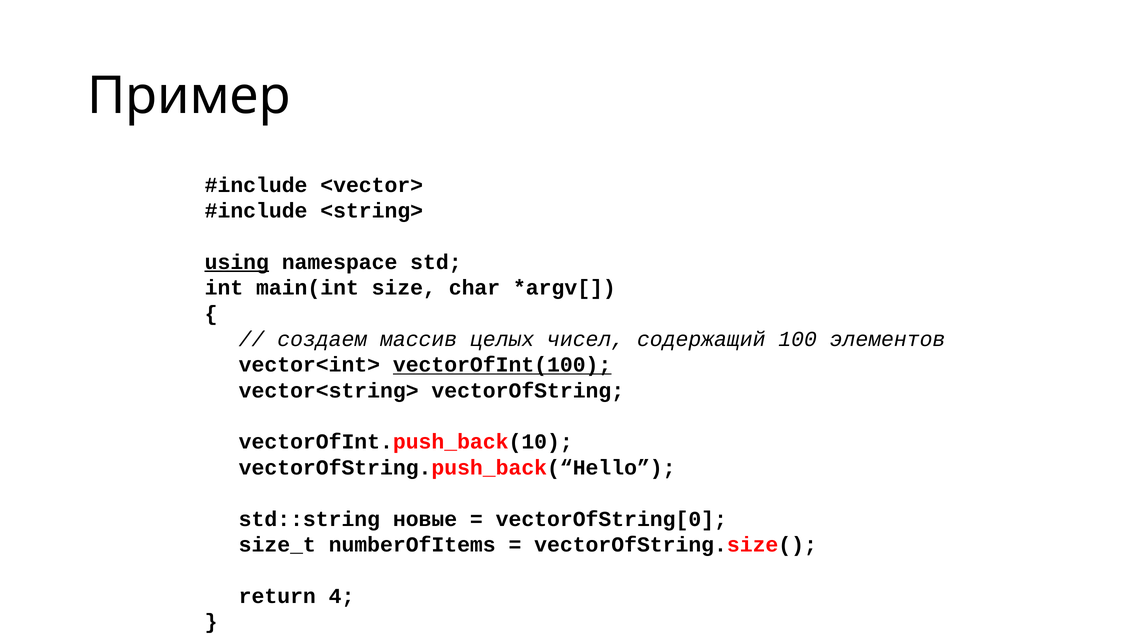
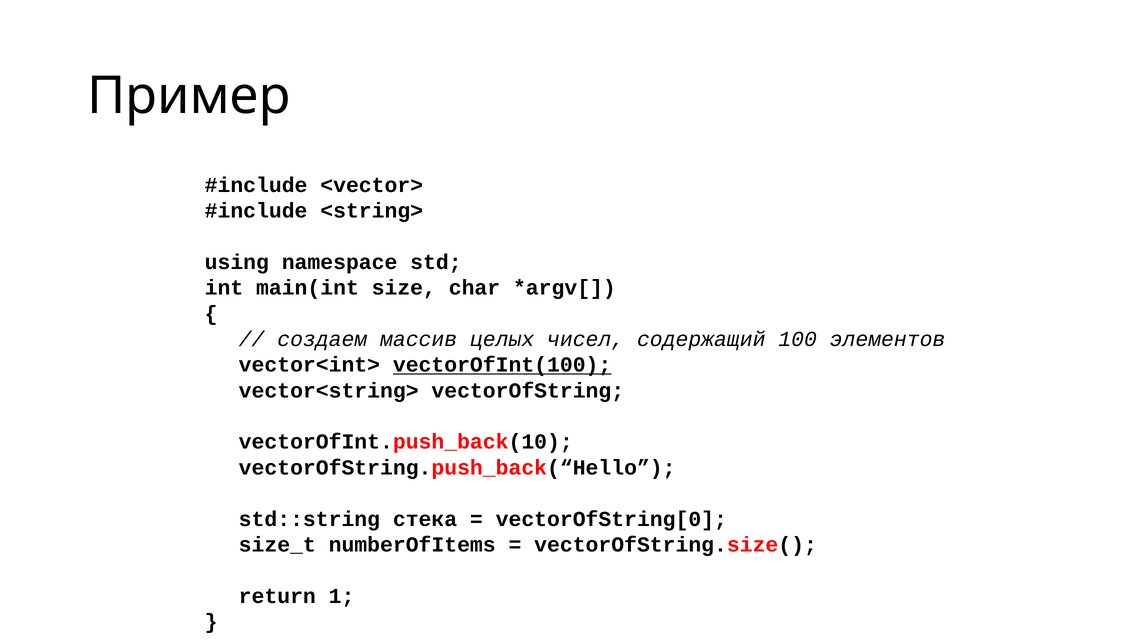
using underline: present -> none (237, 262)
новые: новые -> стека (425, 519)
4: 4 -> 1 (342, 596)
